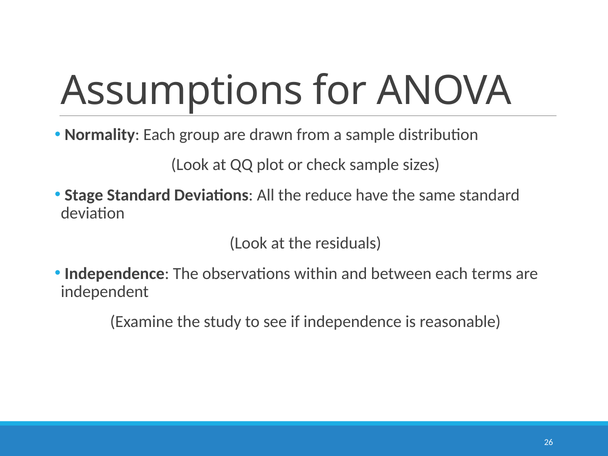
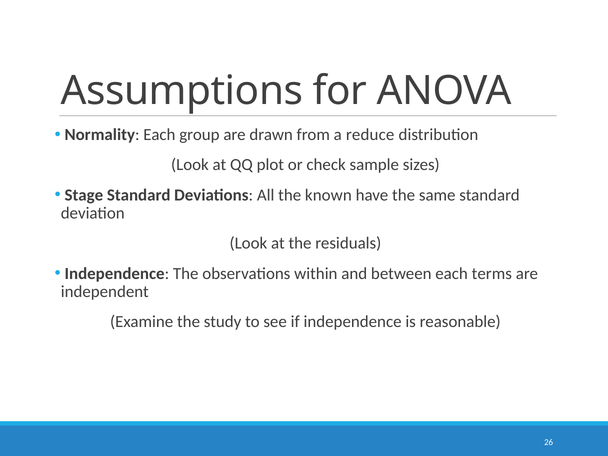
a sample: sample -> reduce (370, 135)
reduce: reduce -> known (328, 195)
